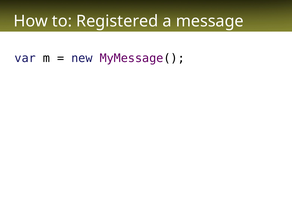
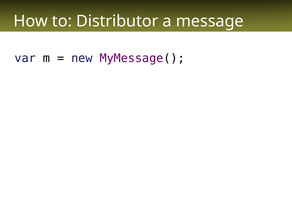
Registered: Registered -> Distributor (117, 21)
